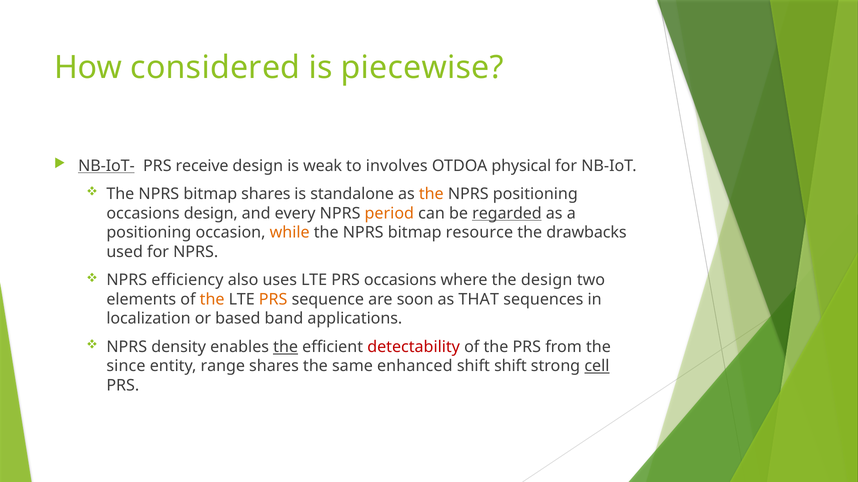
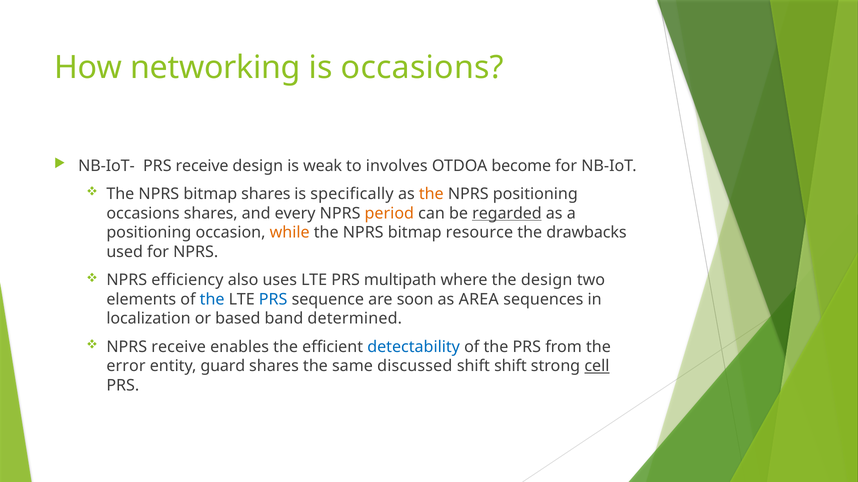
considered: considered -> networking (216, 68)
is piecewise: piecewise -> occasions (422, 68)
NB-IoT- underline: present -> none (106, 166)
physical: physical -> become (521, 166)
standalone: standalone -> specifically (352, 194)
occasions design: design -> shares (211, 214)
PRS occasions: occasions -> multipath (400, 280)
the colour: orange -> blue (212, 300)
PRS colour: orange -> blue (273, 300)
THAT: THAT -> AREA (479, 300)
applications: applications -> determined (355, 319)
NPRS density: density -> receive (179, 347)
the underline: present -> none (286, 347)
detectability colour: red -> blue (414, 347)
since: since -> error (126, 367)
range: range -> guard (223, 367)
enhanced: enhanced -> discussed (415, 367)
